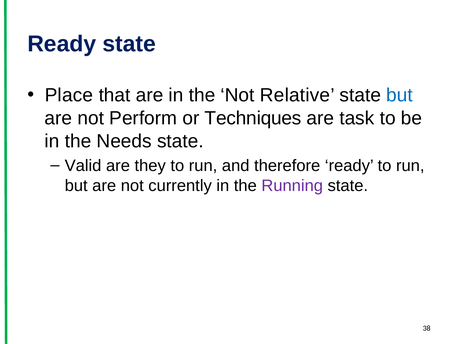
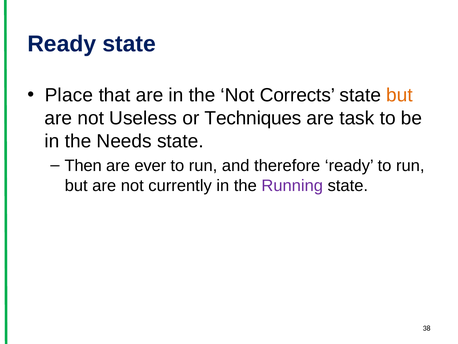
Relative: Relative -> Corrects (297, 95)
but colour: blue -> orange (400, 95)
Perform: Perform -> Useless (143, 118)
Valid: Valid -> Then (83, 166)
they: they -> ever (150, 166)
